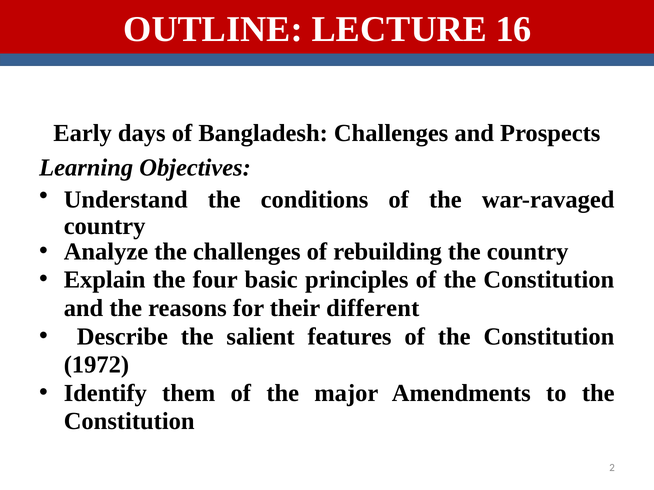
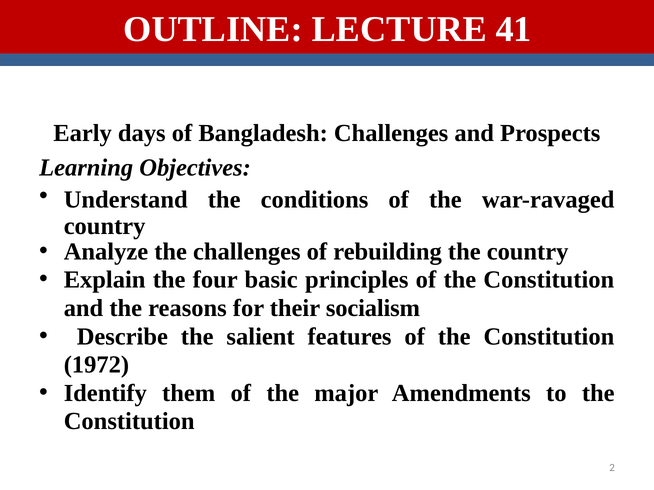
16: 16 -> 41 (514, 29)
different: different -> socialism (373, 308)
